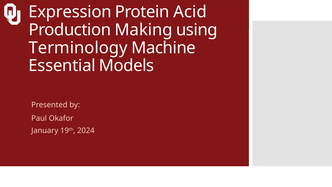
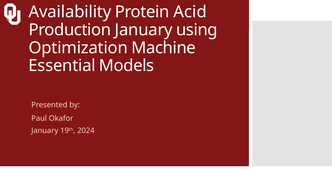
Expression: Expression -> Availability (70, 12)
Production Making: Making -> January (144, 30)
Terminology: Terminology -> Optimization (78, 48)
